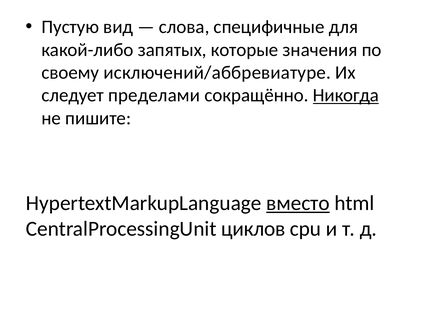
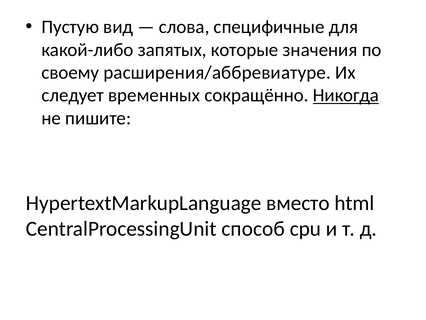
исключений/аббревиатуре: исключений/аббревиатуре -> расширения/аббревиатуре (217, 72)
пределами: пределами -> временных (154, 95)
вместо underline: present -> none (298, 203)
циклов: циклов -> способ (253, 228)
